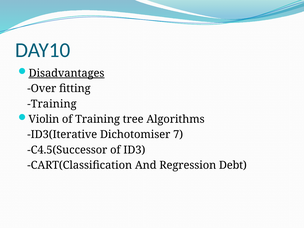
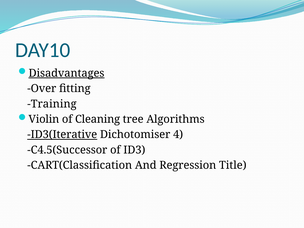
of Training: Training -> Cleaning (98, 119)
ID3(Iterative underline: none -> present (62, 135)
7: 7 -> 4 (178, 135)
Debt: Debt -> Title (233, 165)
